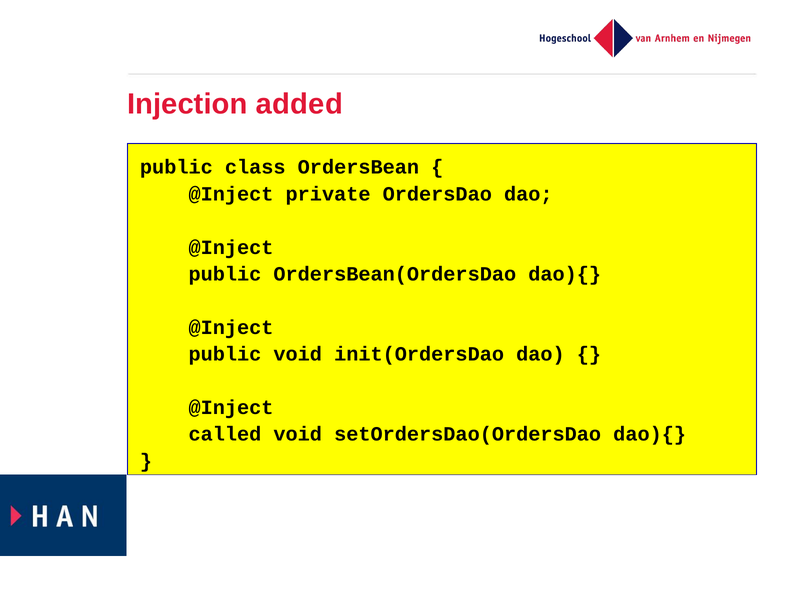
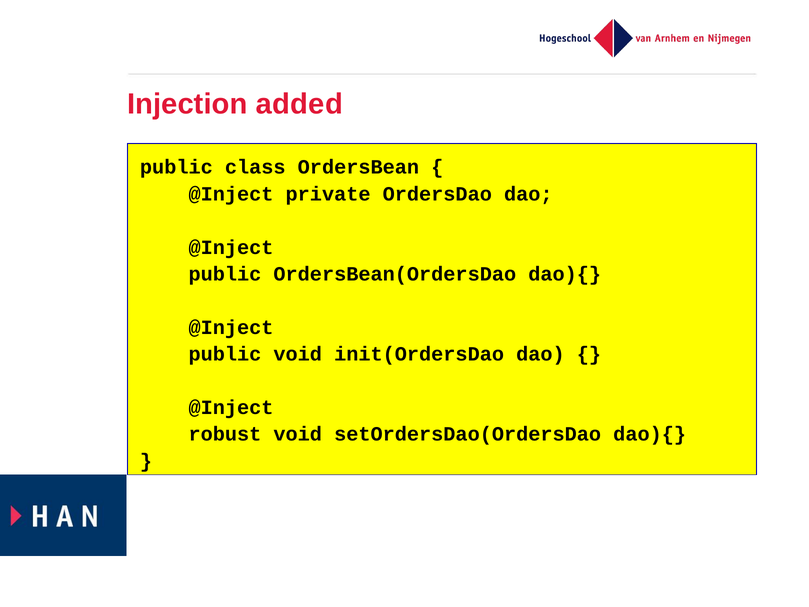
called: called -> robust (225, 434)
